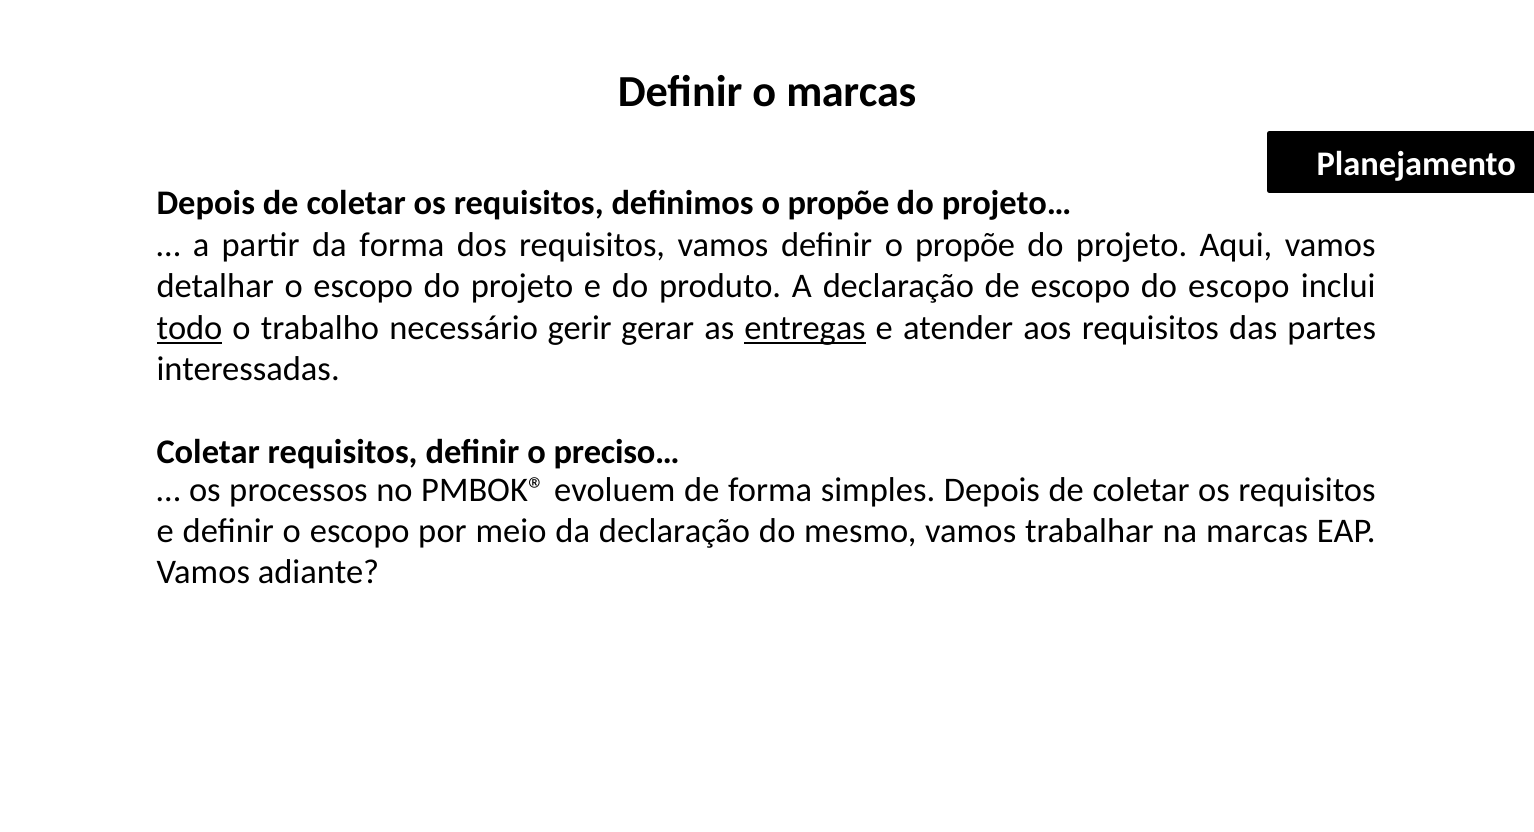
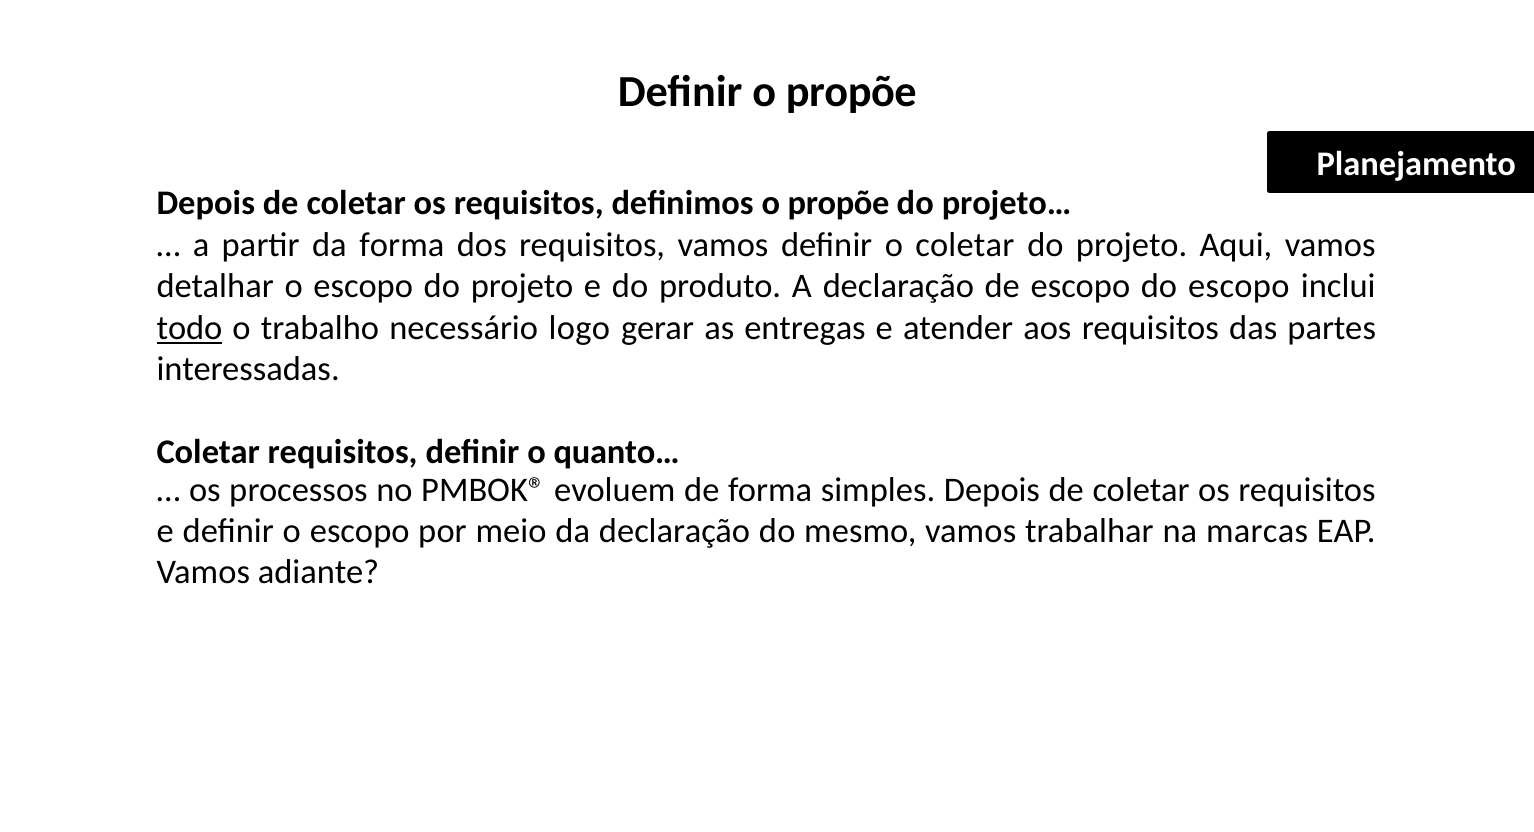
Definir o marcas: marcas -> propõe (851, 91)
definir o propõe: propõe -> coletar (965, 245)
gerir: gerir -> logo (579, 328)
entregas underline: present -> none (805, 328)
preciso…: preciso… -> quanto… (617, 452)
